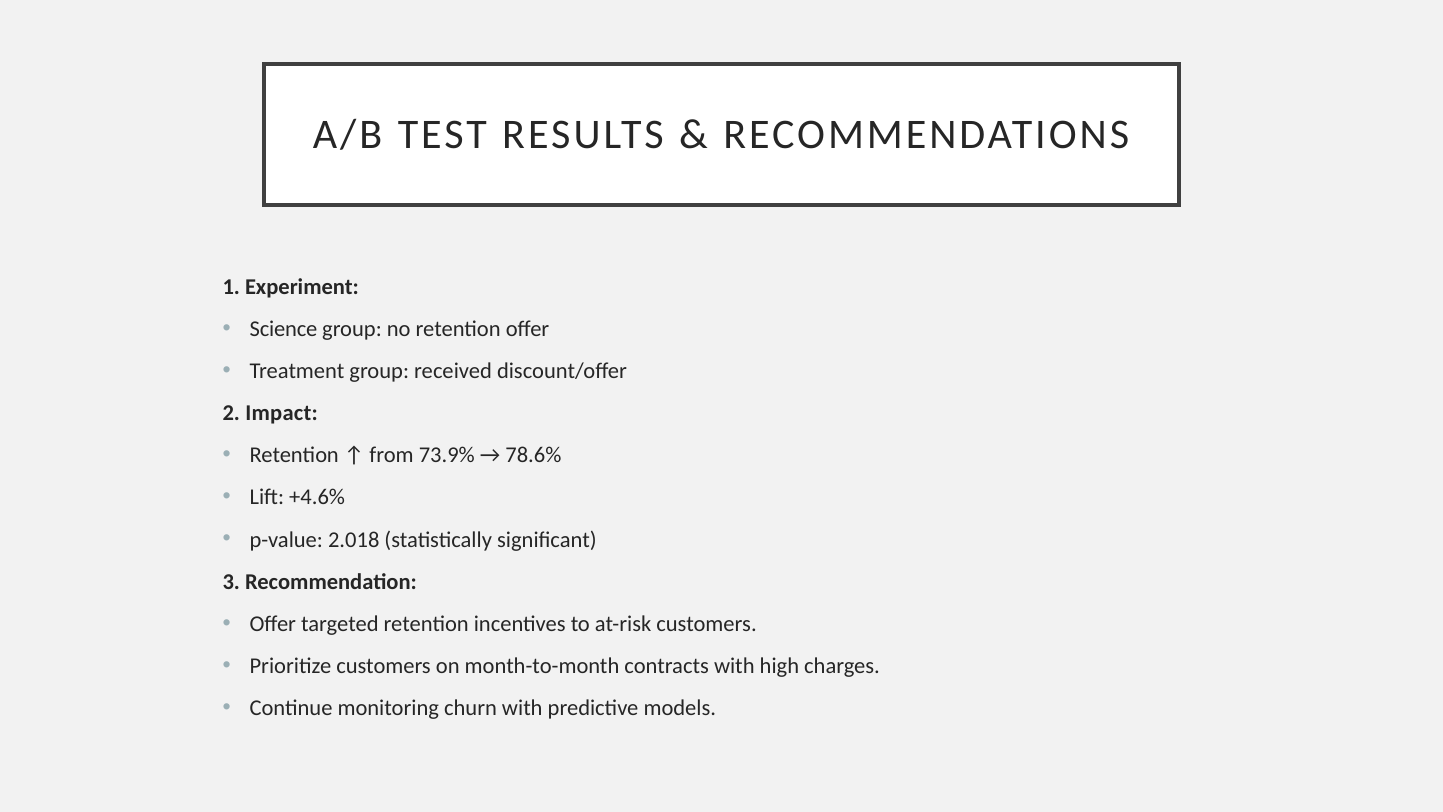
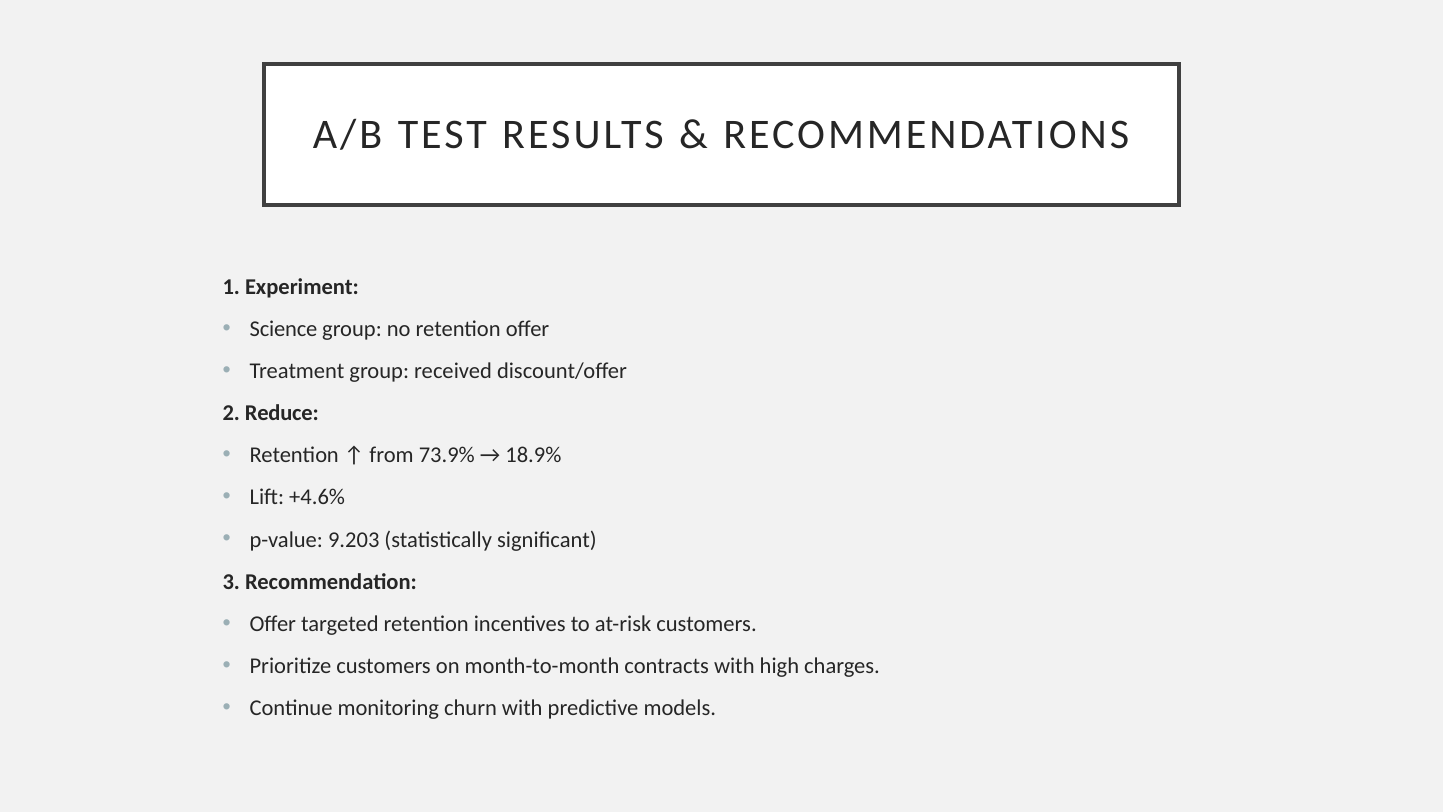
Impact: Impact -> Reduce (282, 413)
78.6%: 78.6% -> 18.9% (533, 455)
2.018: 2.018 -> 9.203 (354, 539)
